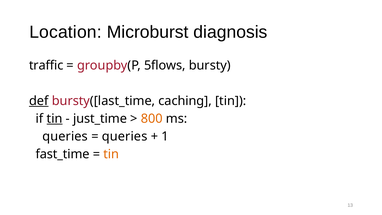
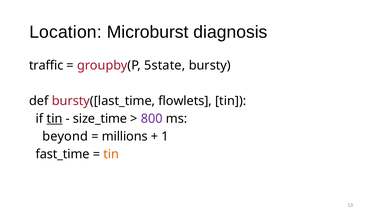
5flows: 5flows -> 5state (165, 65)
def underline: present -> none (39, 101)
caching: caching -> flowlets (185, 101)
just_time: just_time -> size_time (100, 119)
800 colour: orange -> purple (152, 119)
queries: queries -> beyond (65, 136)
queries: queries -> millions (125, 136)
